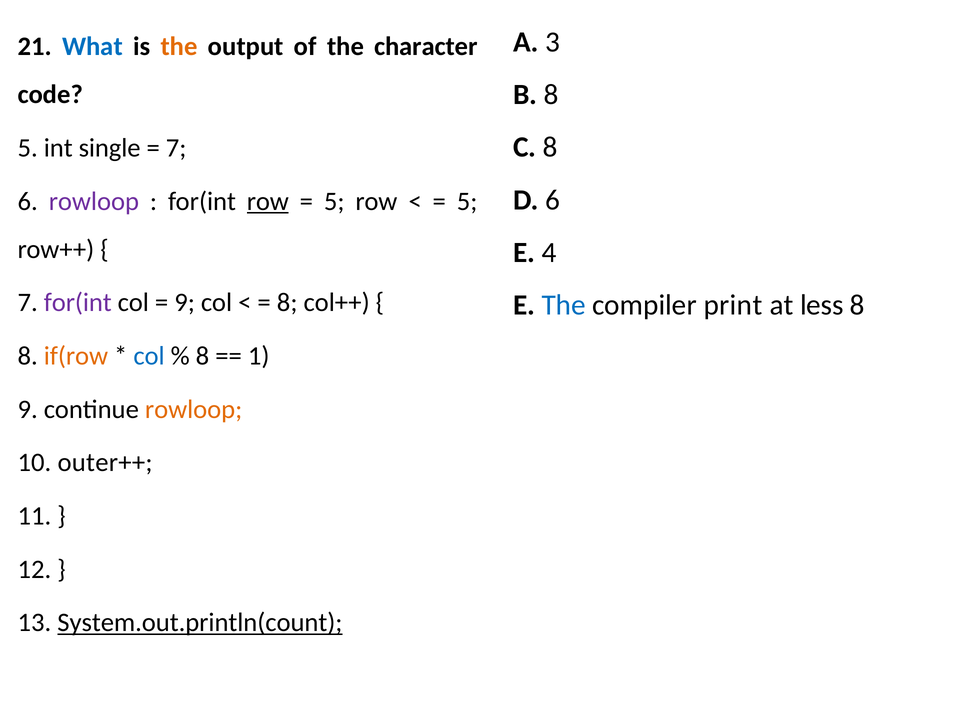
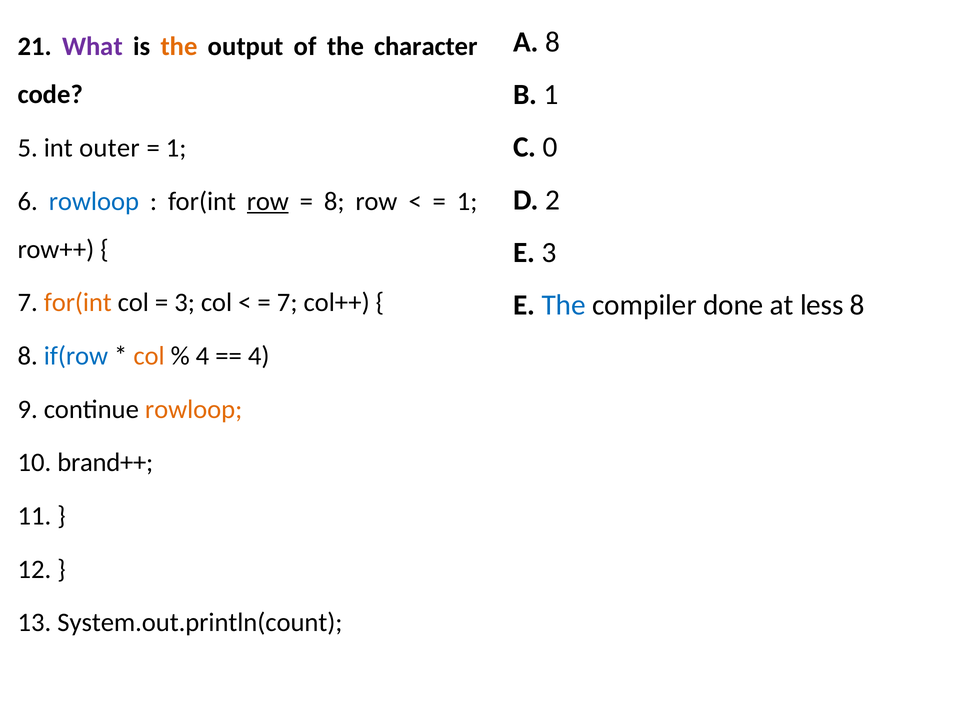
A 3: 3 -> 8 (553, 42)
What colour: blue -> purple (92, 47)
B 8: 8 -> 1 (551, 95)
C 8: 8 -> 0 (550, 147)
single: single -> outer (109, 148)
7: 7 -> 1 (176, 148)
D 6: 6 -> 2 (553, 200)
rowloop colour: purple -> blue (94, 201)
5: 5 -> 8 (334, 201)
5: 5 -> 1 (467, 201)
E 4: 4 -> 3 (549, 253)
for(int colour: purple -> orange (78, 303)
9: 9 -> 3 (185, 303)
8: 8 -> 7 (287, 303)
print: print -> done (733, 305)
if(row colour: orange -> blue (76, 356)
col colour: blue -> orange (149, 356)
8: 8 -> 4 (202, 356)
1: 1 -> 4 (259, 356)
outer++: outer++ -> brand++ (105, 463)
System.out.println(count underline: present -> none (200, 623)
